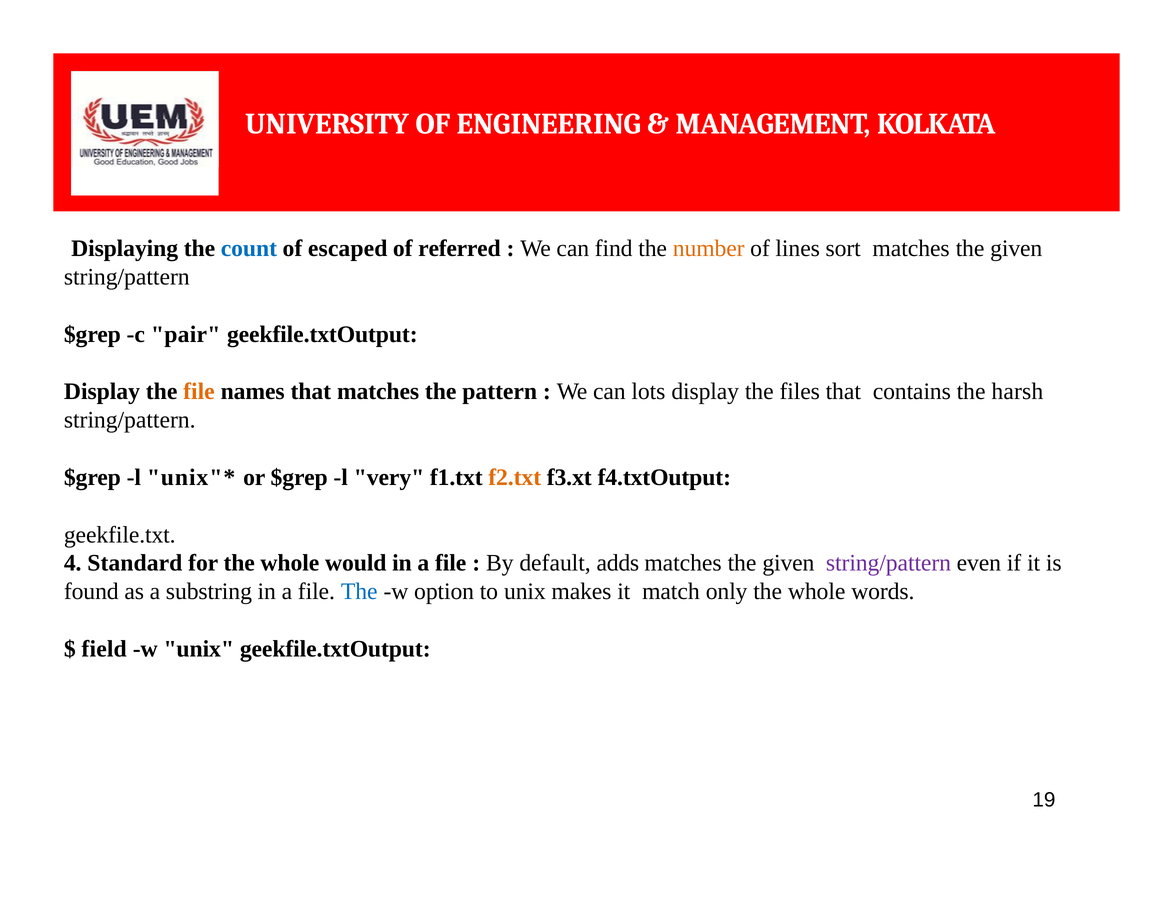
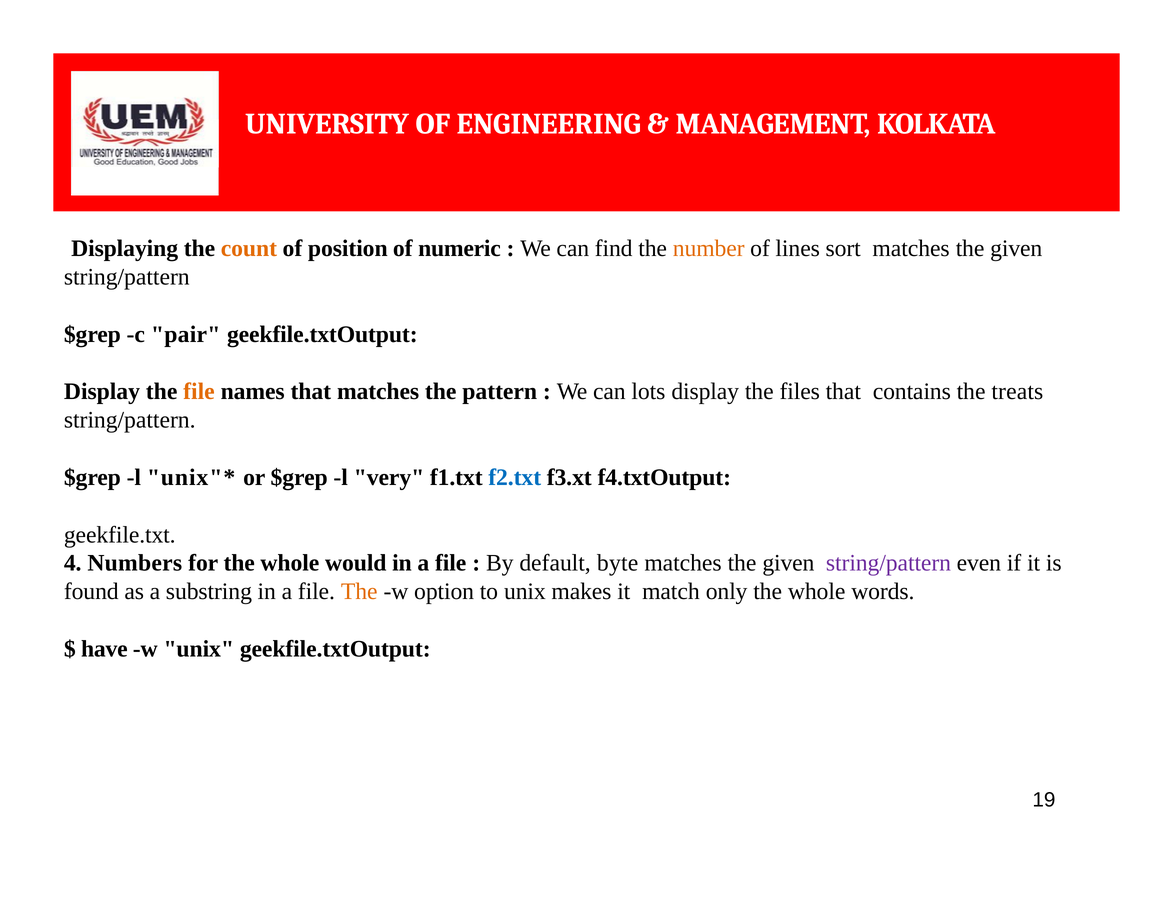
count colour: blue -> orange (249, 249)
escaped: escaped -> position (348, 249)
referred: referred -> numeric (459, 249)
harsh: harsh -> treats (1017, 392)
f2.txt colour: orange -> blue (515, 478)
Standard: Standard -> Numbers (135, 563)
adds: adds -> byte (618, 563)
The colour: blue -> orange (359, 592)
field: field -> have (104, 649)
